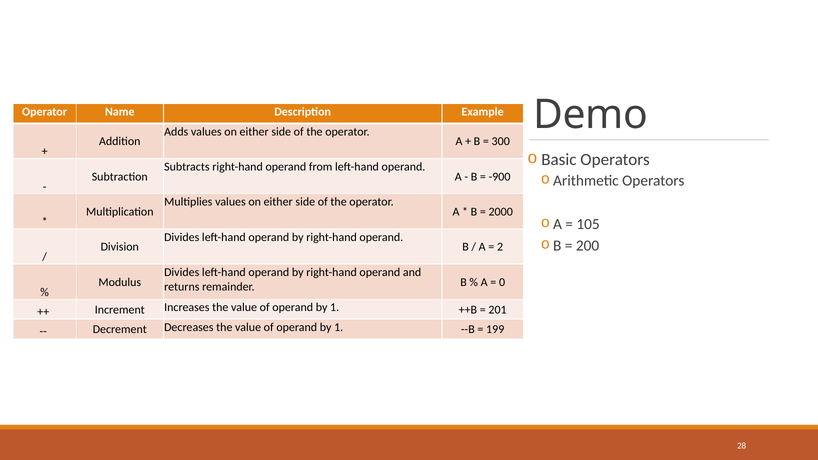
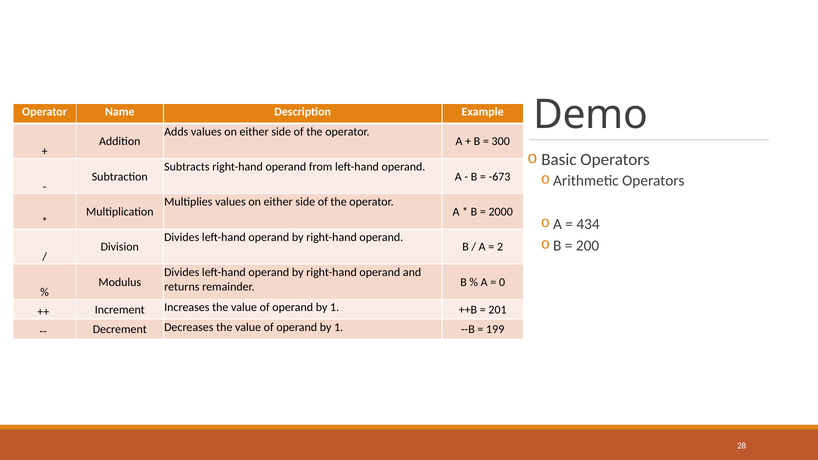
-900: -900 -> -673 (500, 177)
105: 105 -> 434 (588, 224)
